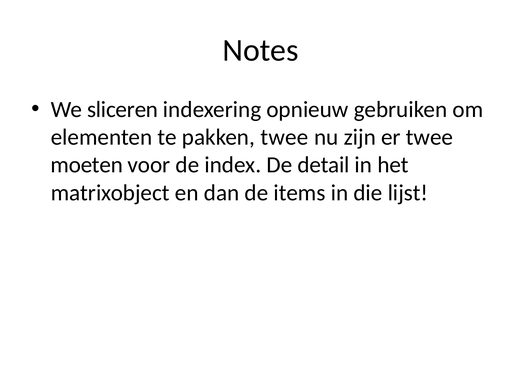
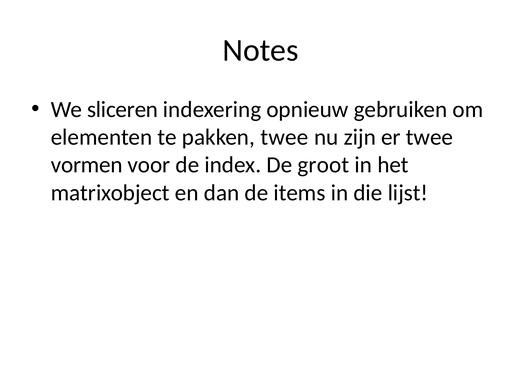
moeten: moeten -> vormen (87, 165)
detail: detail -> groot (323, 165)
